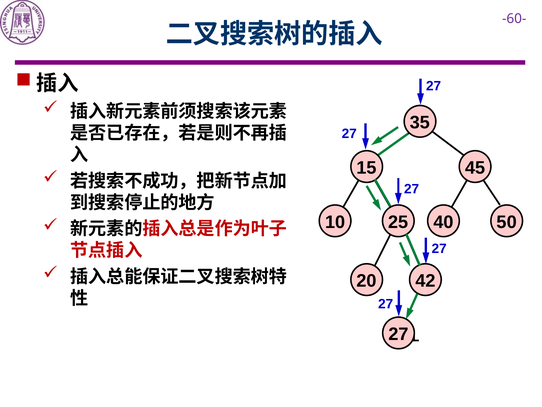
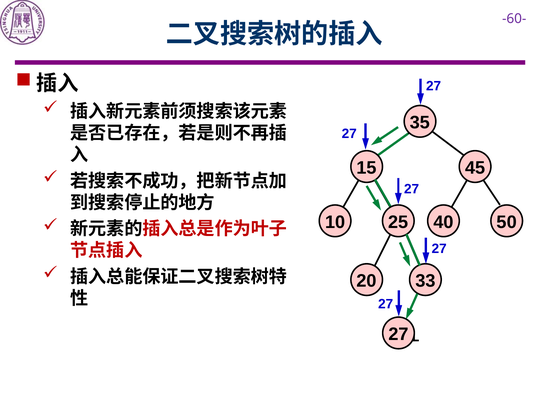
42: 42 -> 33 (425, 281)
